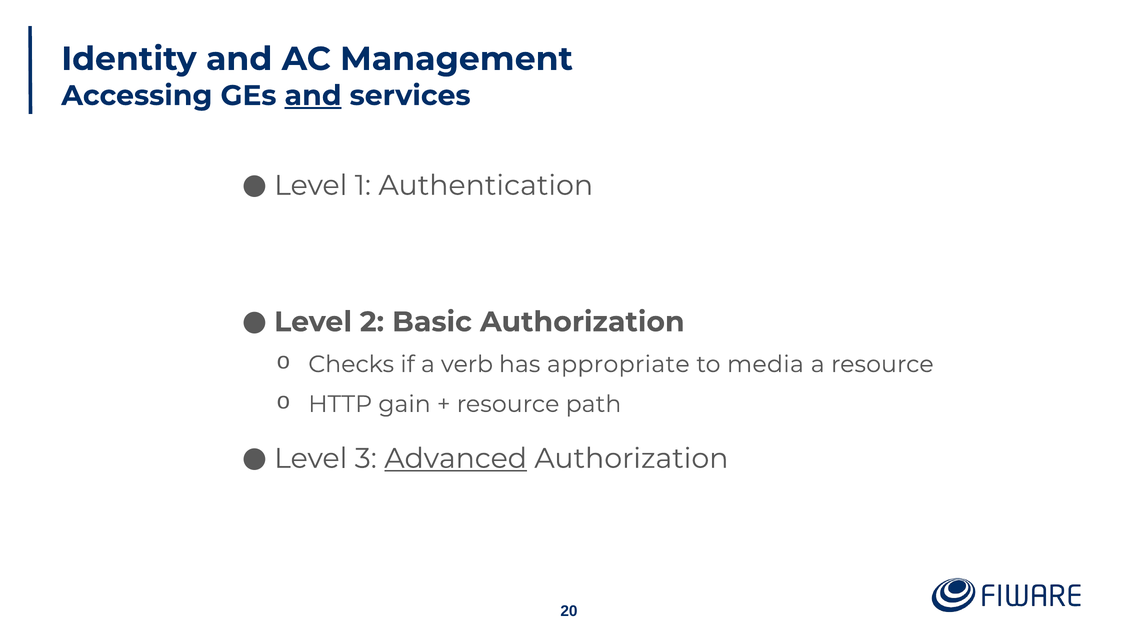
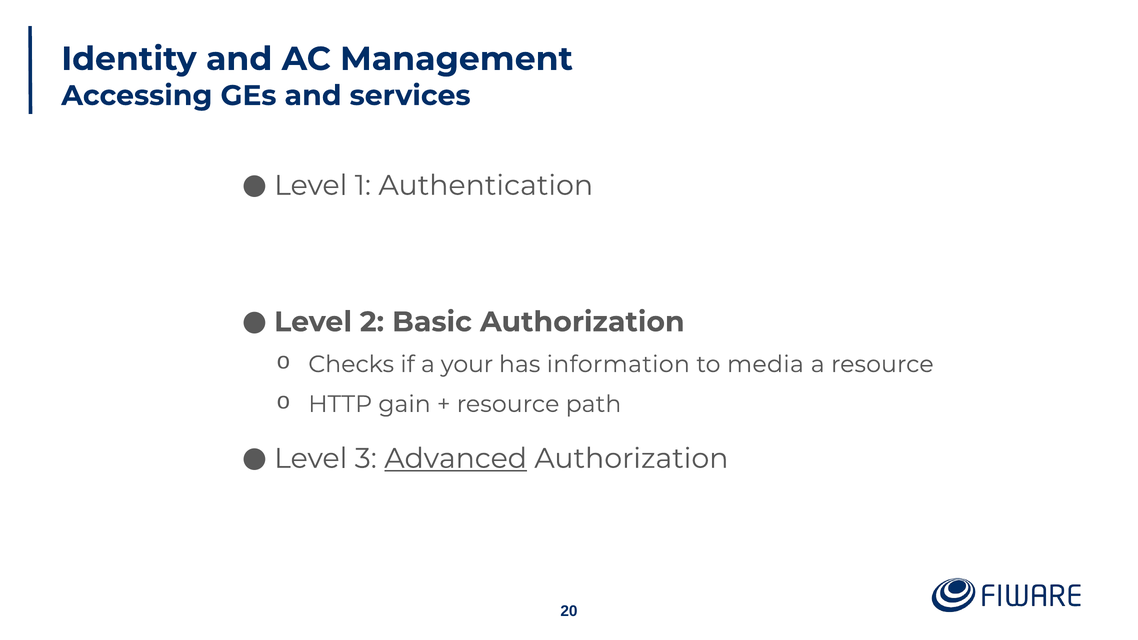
and underline: present -> none (313, 96)
verb: verb -> your (467, 364)
appropriate: appropriate -> information (618, 364)
